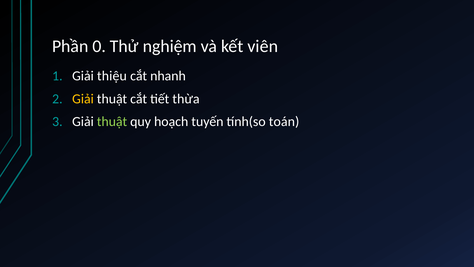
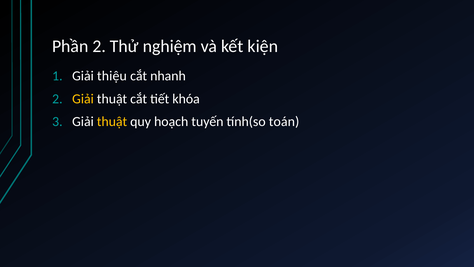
Phần 0: 0 -> 2 (99, 46)
viên: viên -> kiện (263, 46)
thừa: thừa -> khóa (186, 99)
thuật colour: light green -> yellow (112, 122)
